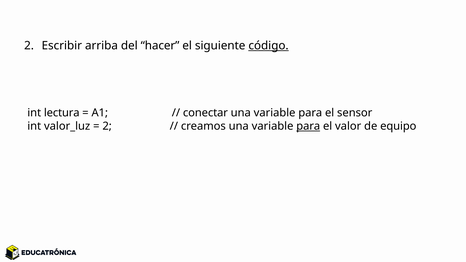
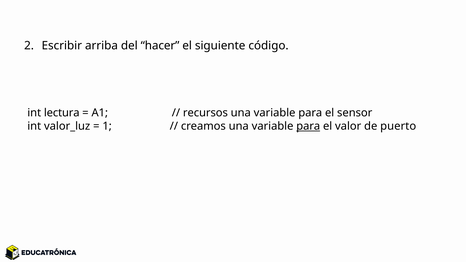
código underline: present -> none (269, 46)
conectar: conectar -> recursos (205, 113)
2: 2 -> 1 (107, 126)
equipo: equipo -> puerto (398, 126)
